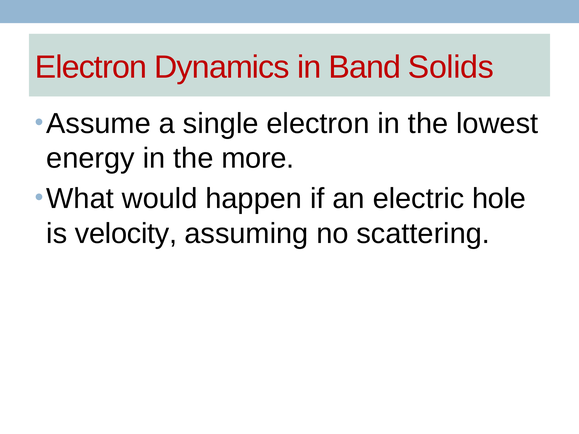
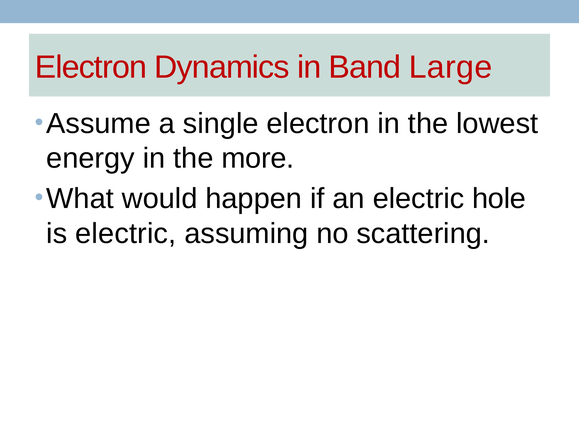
Solids: Solids -> Large (451, 67)
is velocity: velocity -> electric (126, 234)
